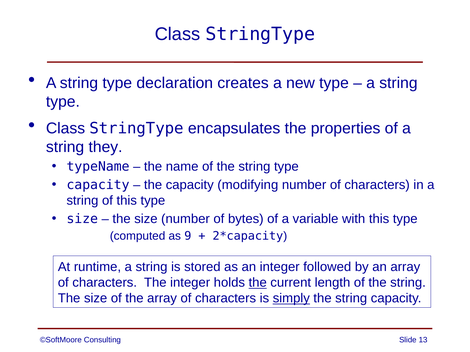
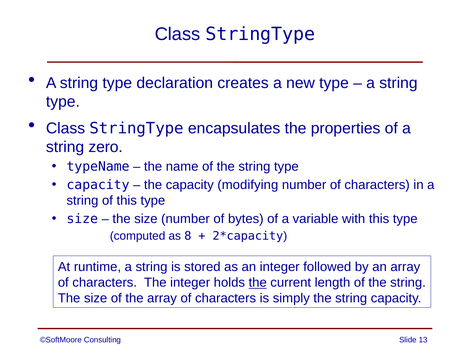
they: they -> zero (106, 147)
9: 9 -> 8 (188, 236)
simply underline: present -> none (291, 299)
